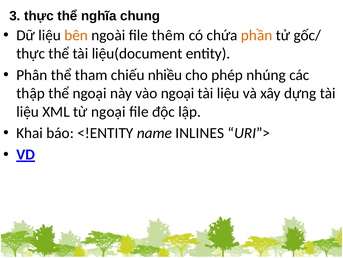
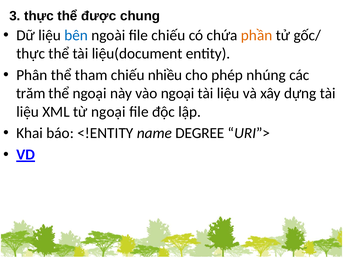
nghĩa: nghĩa -> được (99, 16)
bên colour: orange -> blue (76, 35)
file thêm: thêm -> chiếu (168, 35)
thập: thập -> trăm (31, 93)
INLINES: INLINES -> DEGREE (200, 133)
